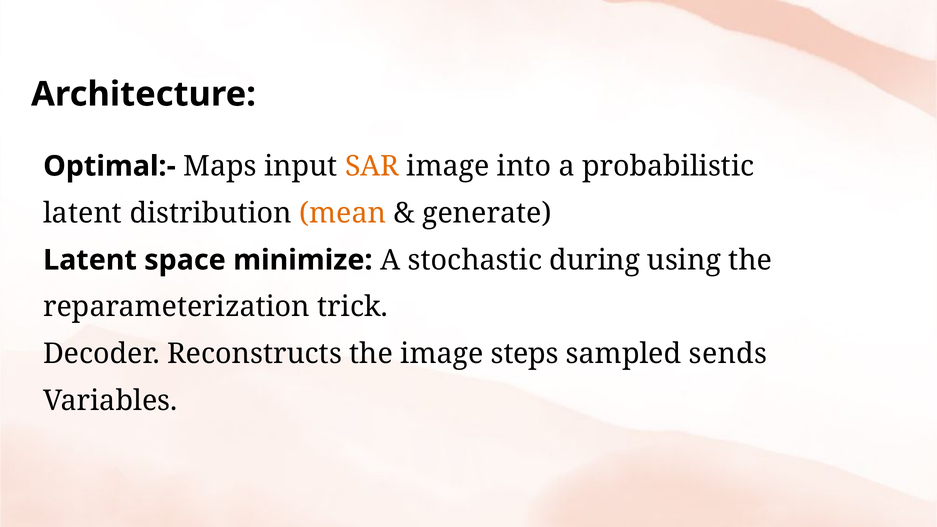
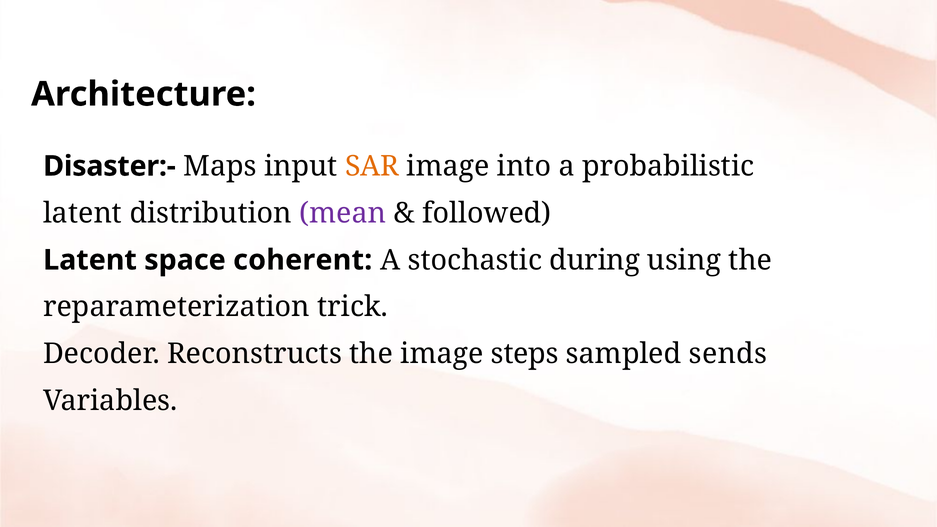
Optimal:-: Optimal:- -> Disaster:- (110, 166)
mean colour: orange -> purple (343, 213)
generate: generate -> followed (487, 213)
minimize: minimize -> coherent (303, 260)
